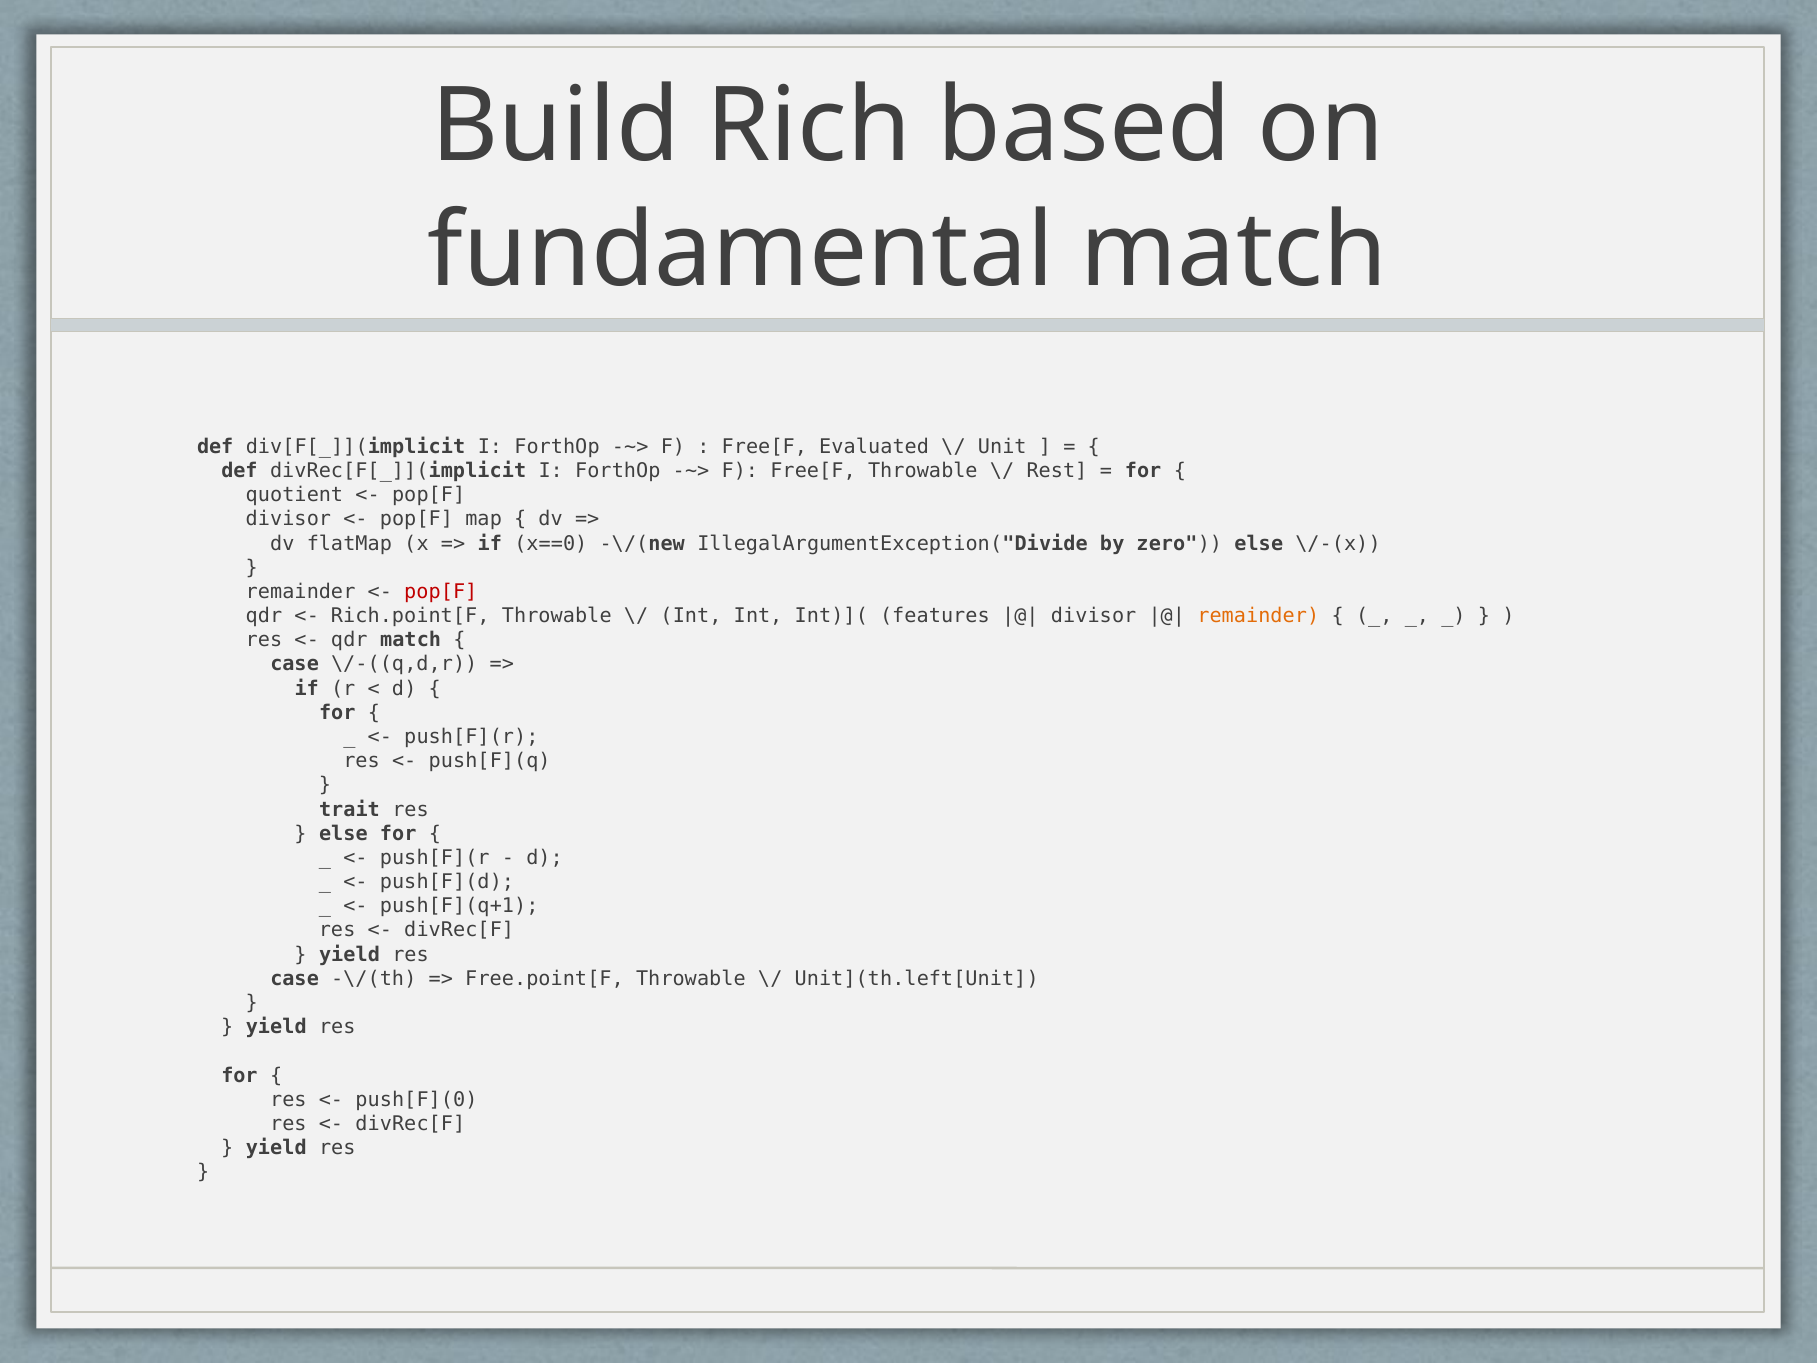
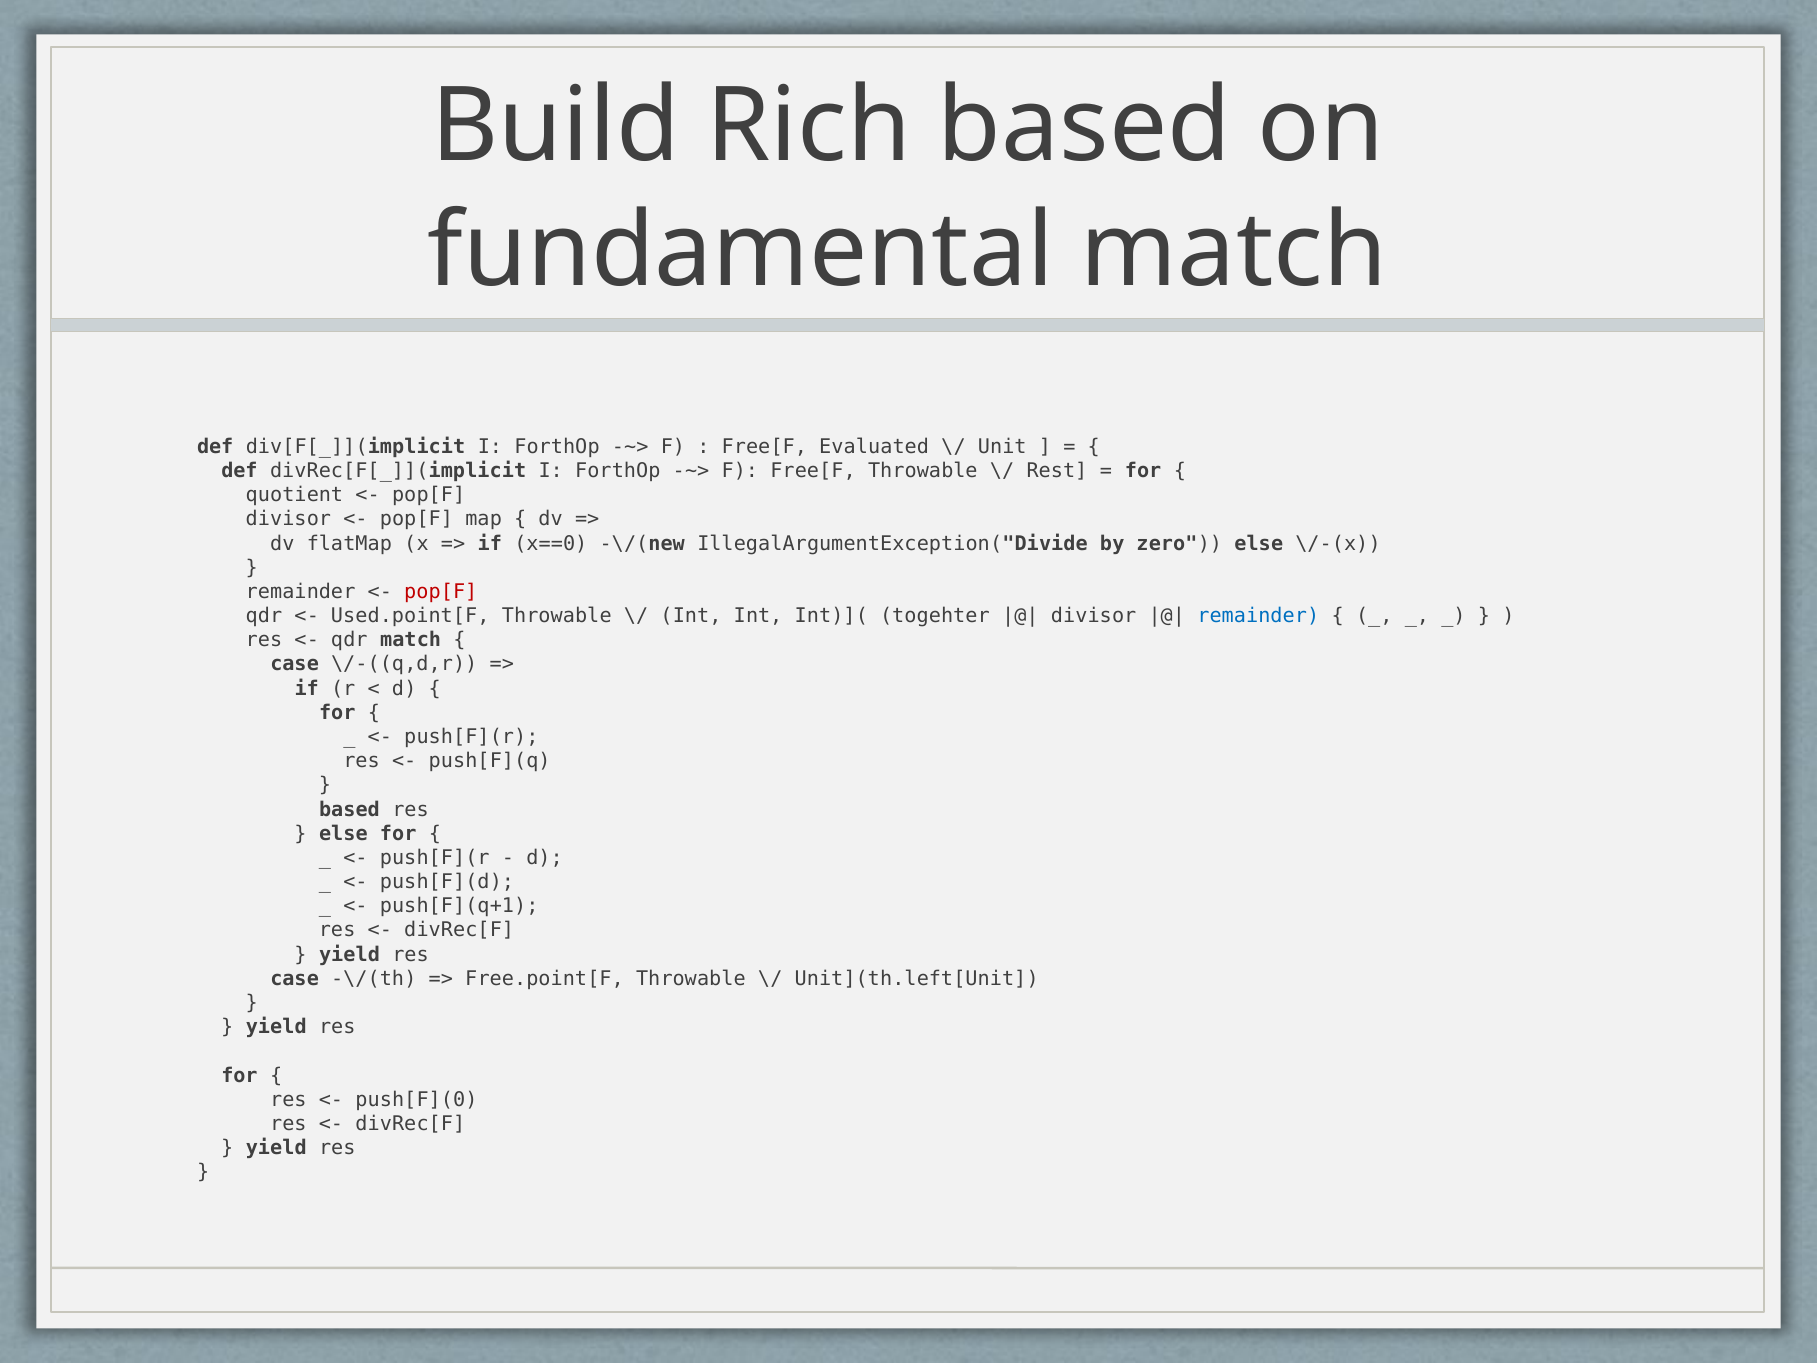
Rich.point[F: Rich.point[F -> Used.point[F (410, 616)
features: features -> togehter (935, 616)
remainder colour: orange -> blue (1258, 616)
trait: trait -> based (349, 809)
